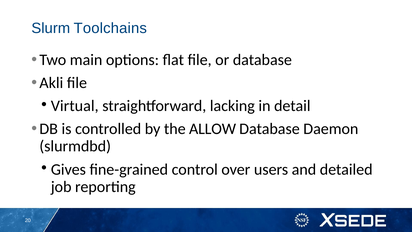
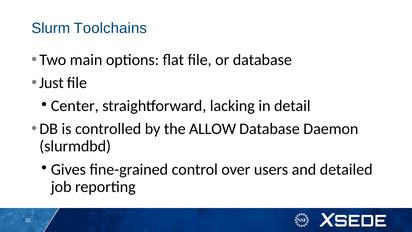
Akli: Akli -> Just (51, 83)
Virtual: Virtual -> Center (75, 106)
